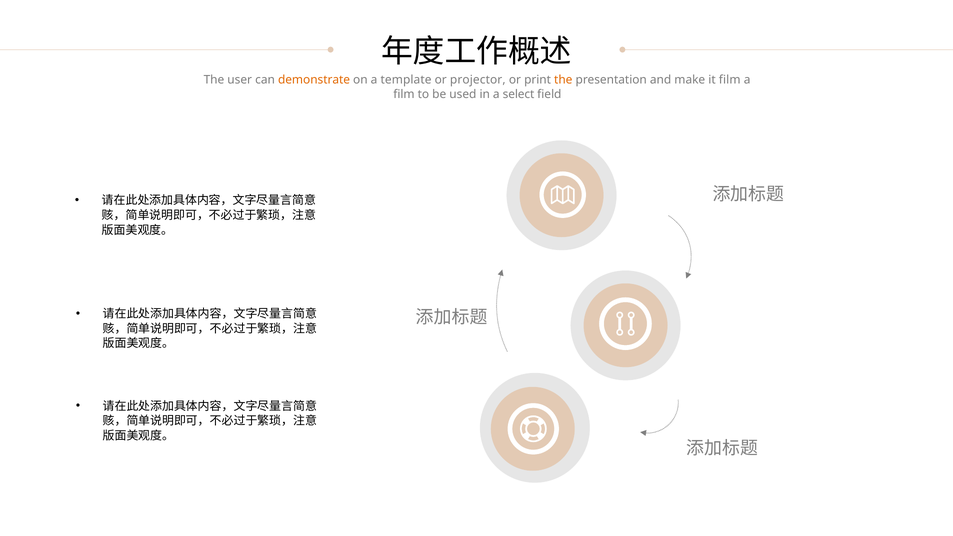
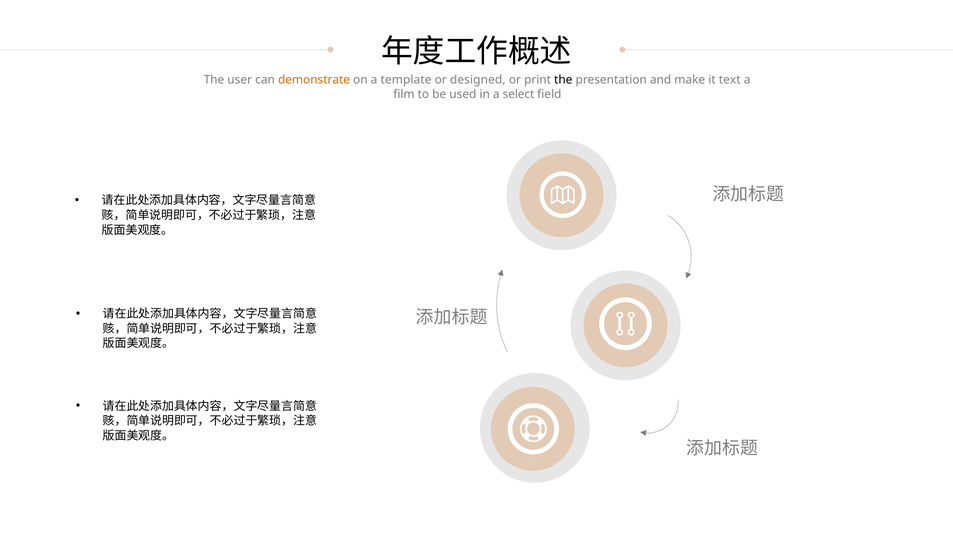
projector: projector -> designed (478, 80)
the colour: orange -> black (563, 80)
it film: film -> text (730, 80)
